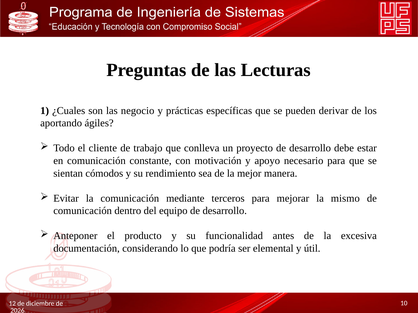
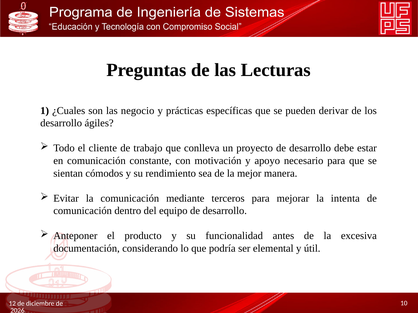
aportando: aportando -> desarrollo (61, 123)
mismo: mismo -> intenta (345, 199)
